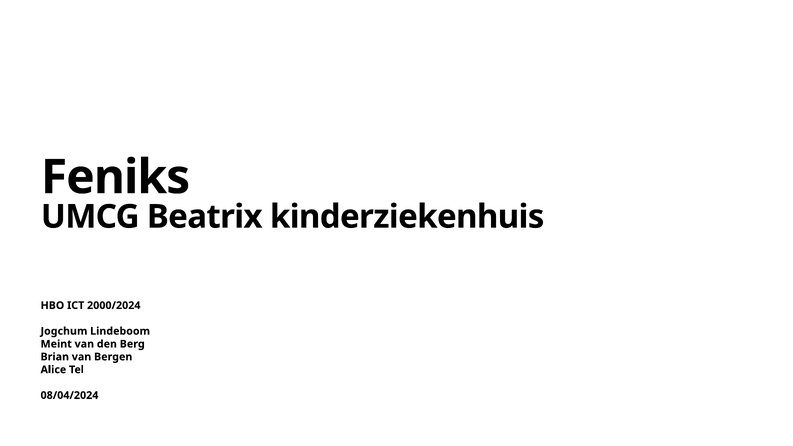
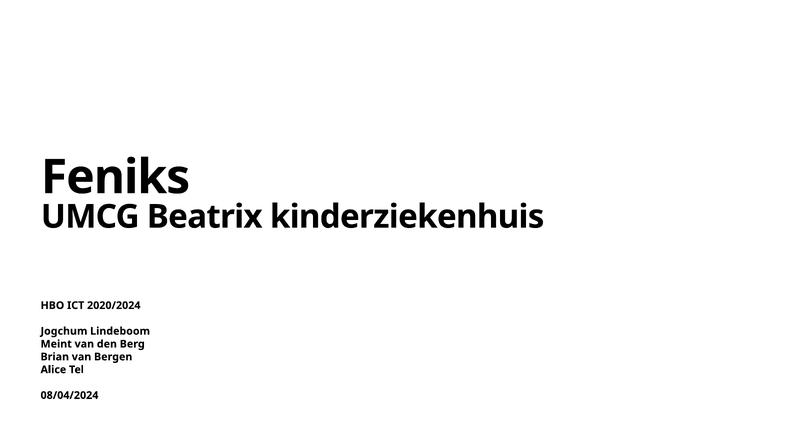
2000/2024: 2000/2024 -> 2020/2024 (114, 306)
